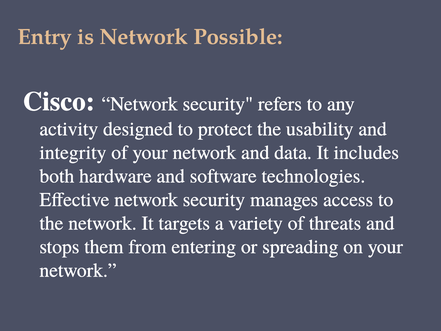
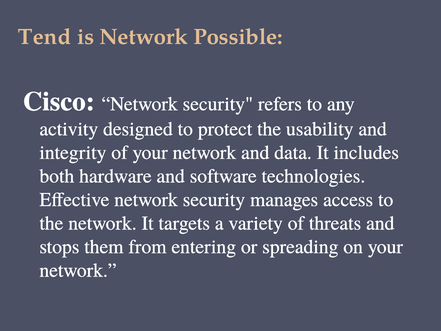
Entry: Entry -> Tend (44, 37)
